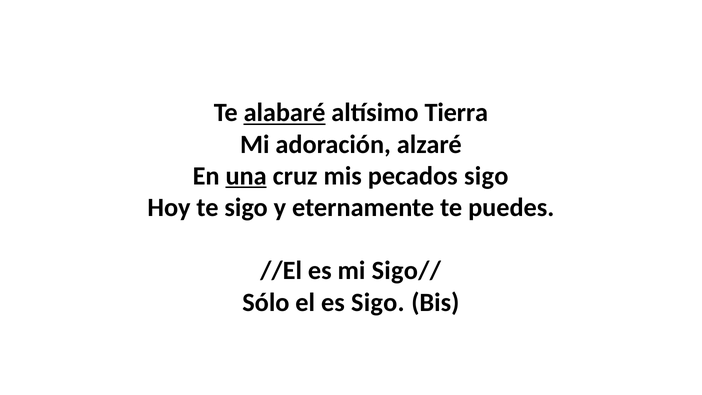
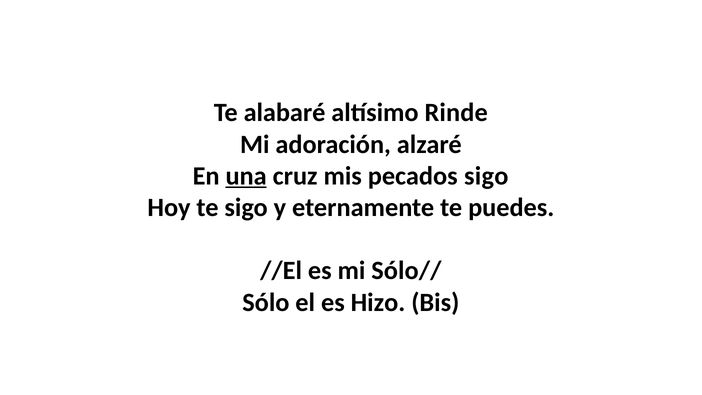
alabaré underline: present -> none (285, 113)
Tierra: Tierra -> Rinde (456, 113)
Sigo//: Sigo// -> Sólo// (406, 271)
es Sigo: Sigo -> Hizo (378, 302)
